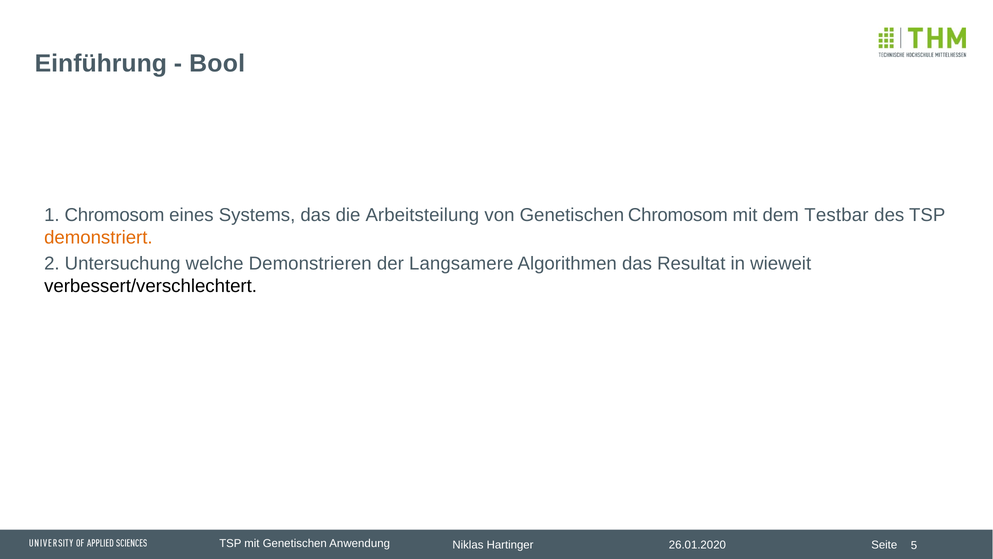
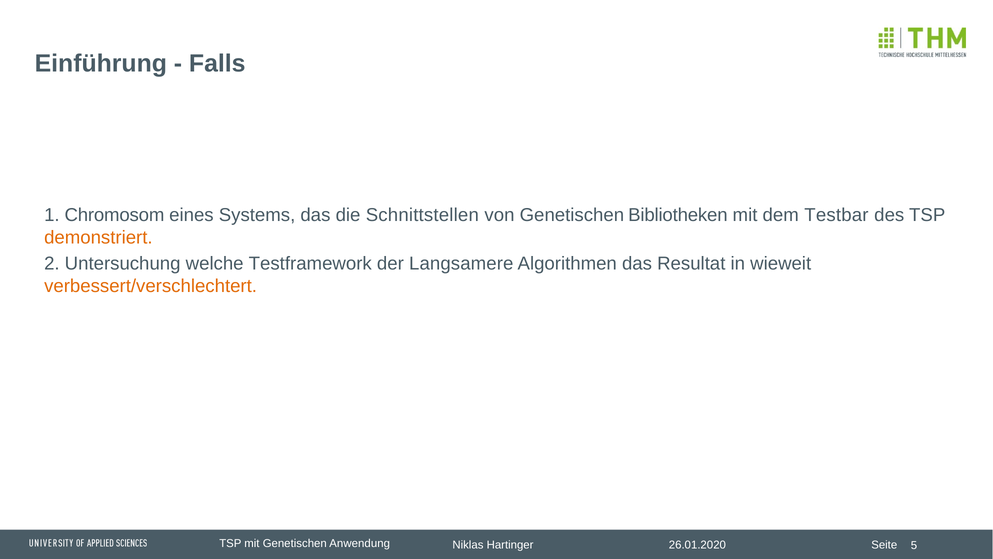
Bool: Bool -> Falls (217, 63)
Arbeitsteilung: Arbeitsteilung -> Schnittstellen (422, 215)
Genetischen Chromosom: Chromosom -> Bibliotheken (678, 215)
Demonstrieren: Demonstrieren -> Testframework (310, 264)
verbessert/verschlechtert colour: black -> orange (151, 286)
